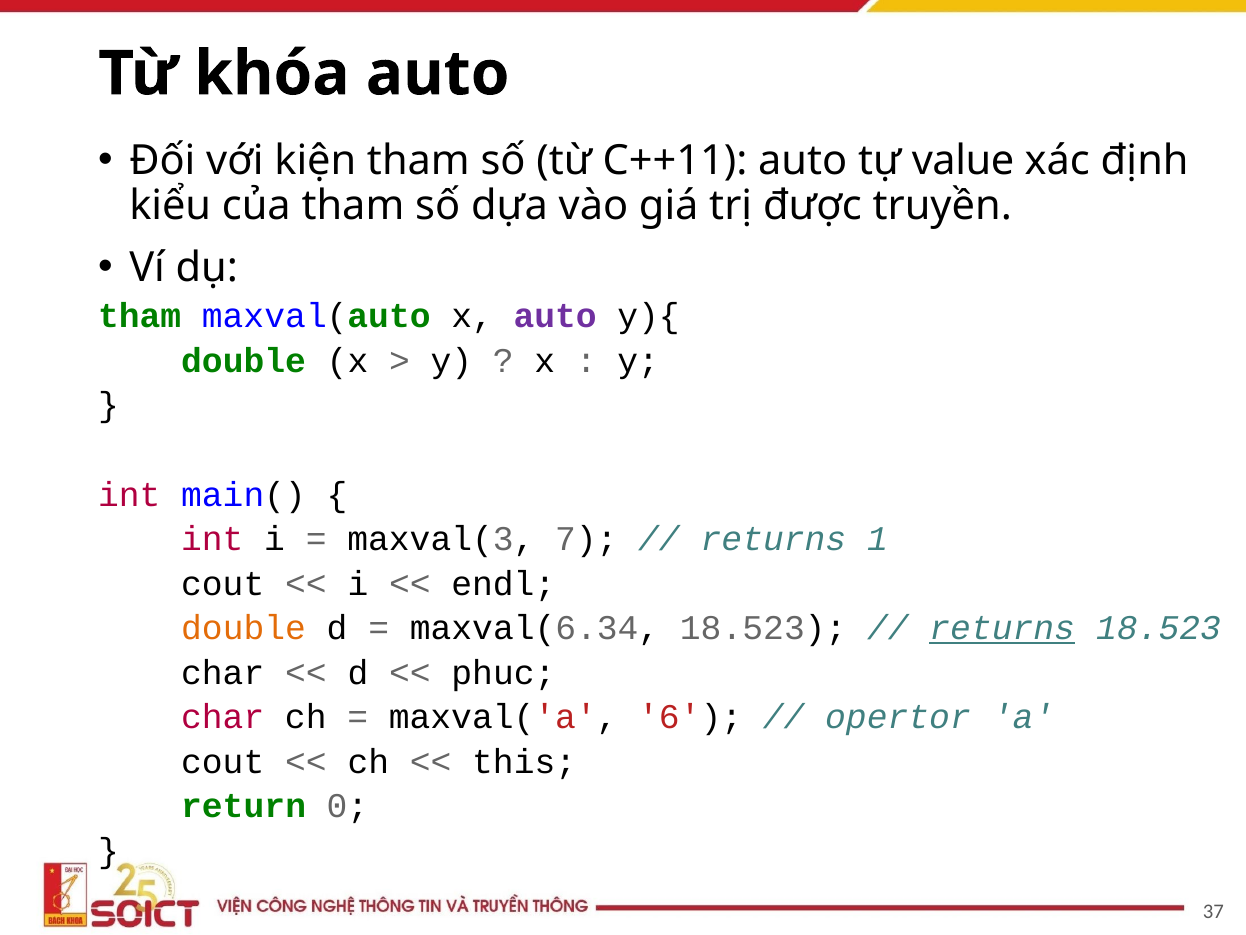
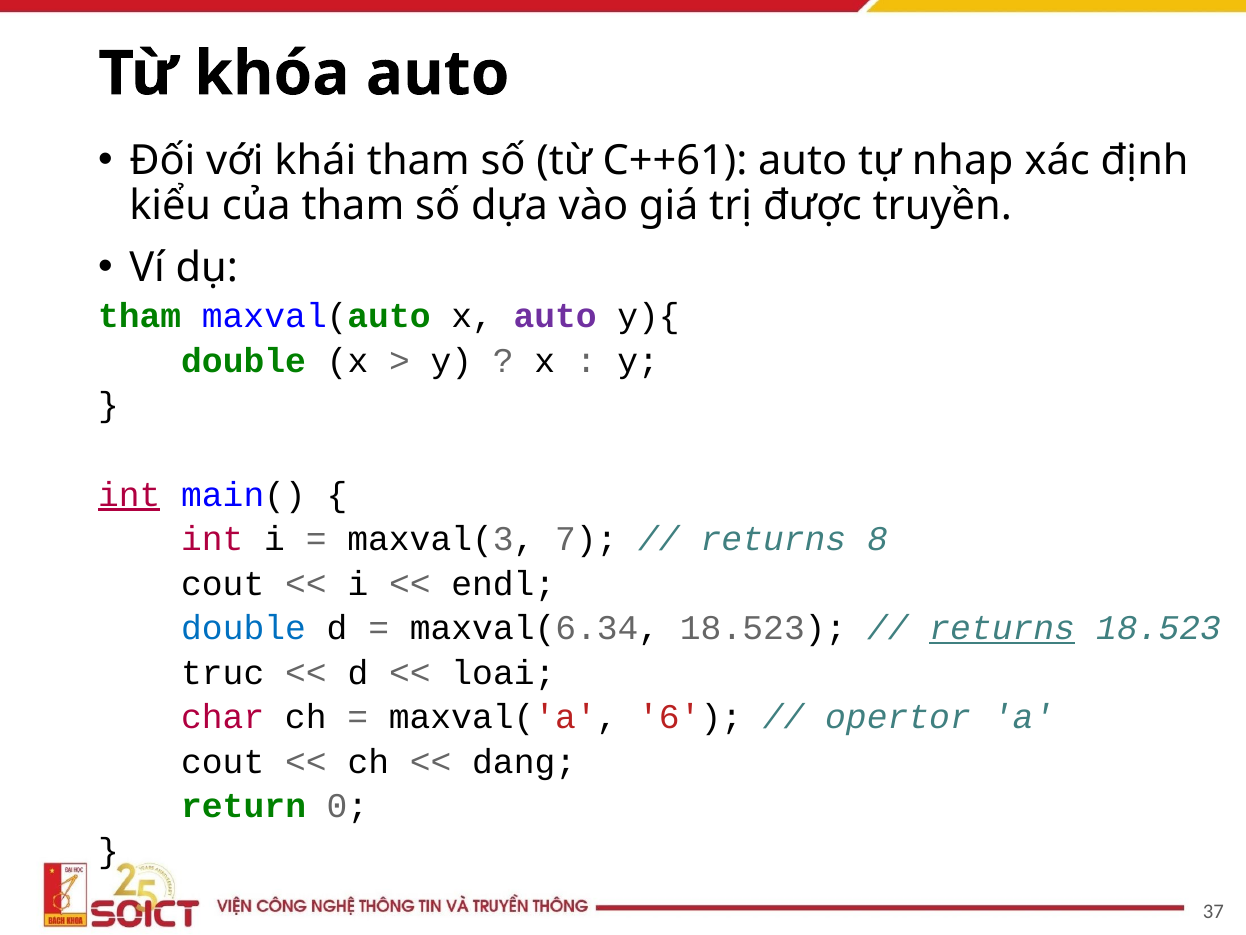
kiện: kiện -> khái (315, 161)
C++11: C++11 -> C++61 (675, 161)
value: value -> nhap (963, 161)
int underline: none -> present (129, 494)
1: 1 -> 8 (878, 539)
double colour: orange -> blue (244, 628)
char: char -> truc (223, 672)
phuc: phuc -> loai (503, 672)
this: this -> dang (524, 761)
